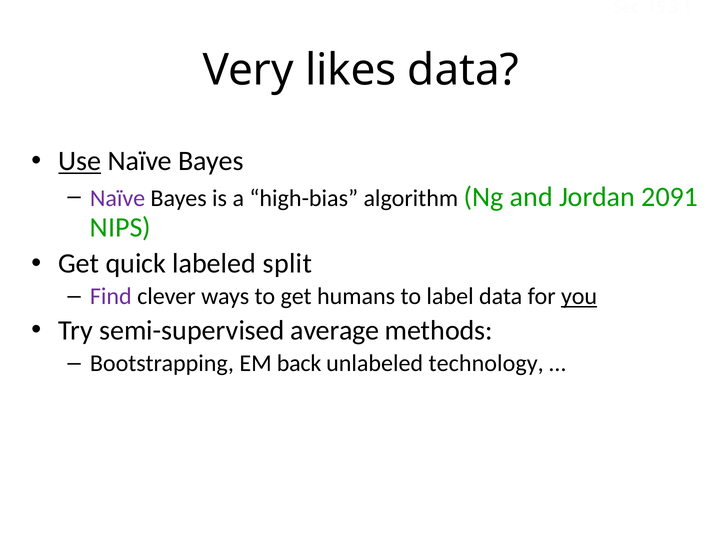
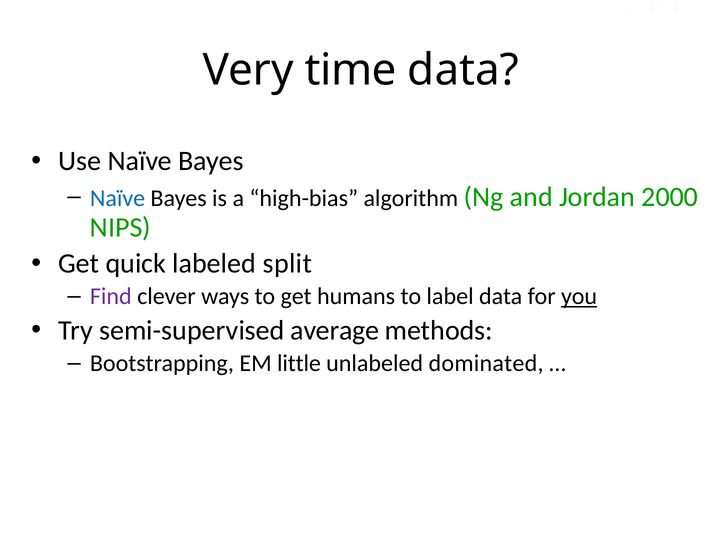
likes: likes -> time (351, 70)
Use underline: present -> none (80, 161)
Naïve colour: purple -> blue (118, 198)
2091: 2091 -> 2000 (670, 197)
back: back -> little (299, 363)
technology: technology -> dominated (486, 363)
